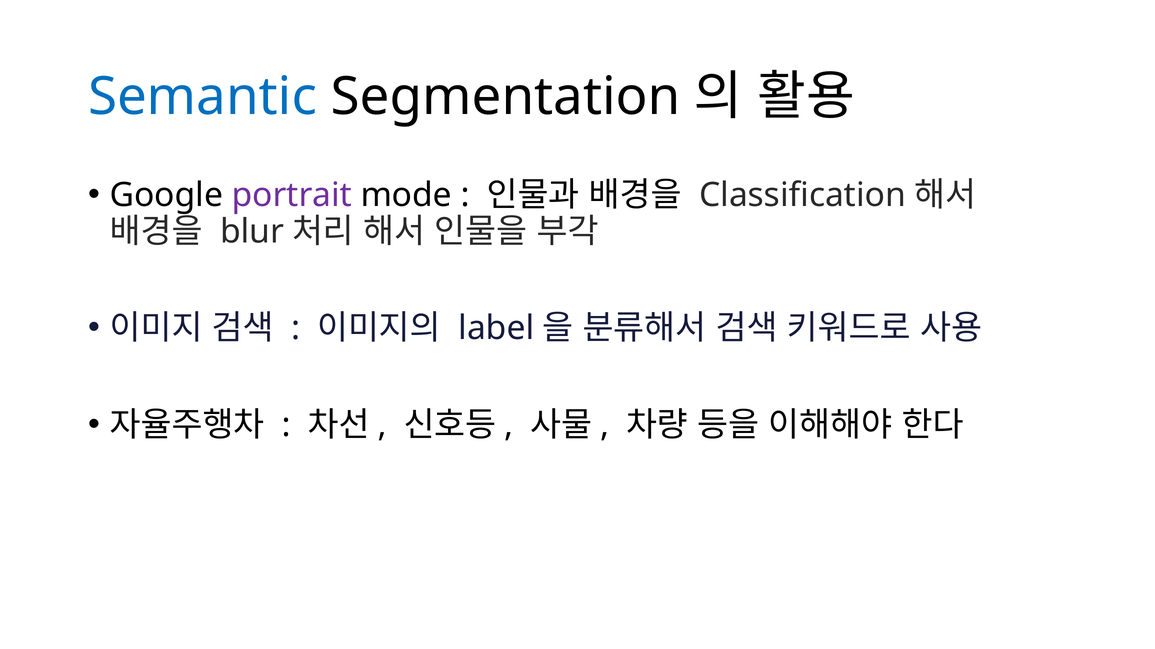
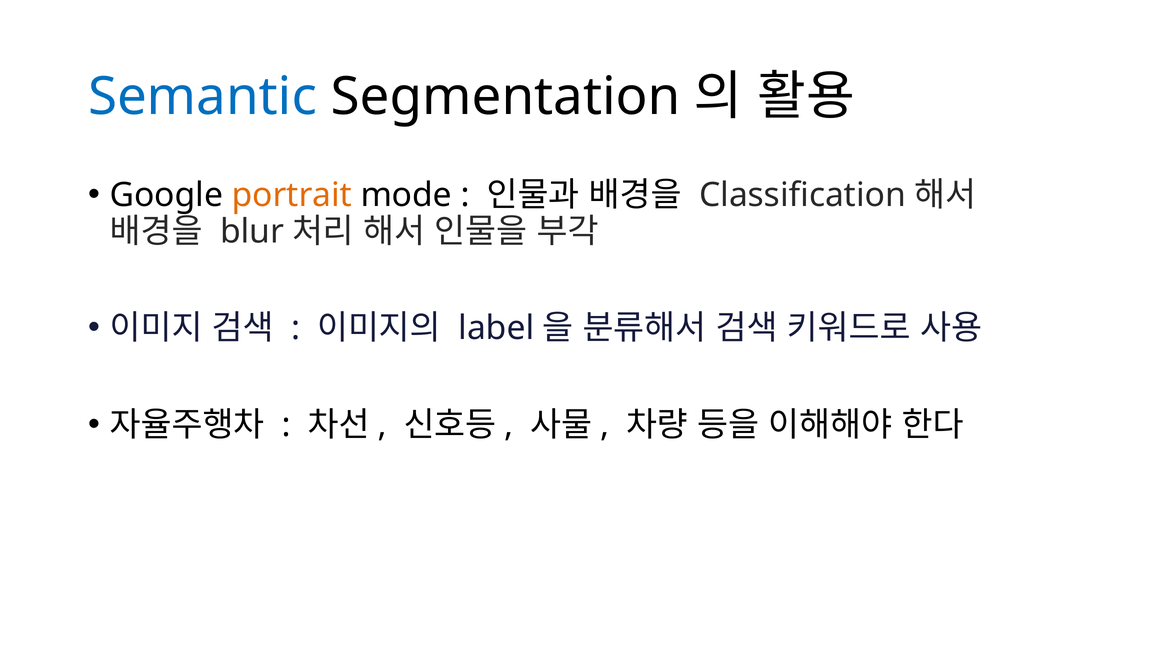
portrait colour: purple -> orange (292, 195)
